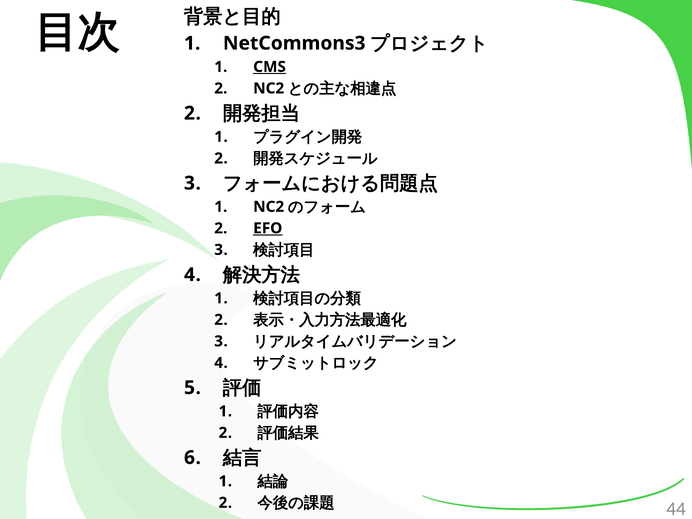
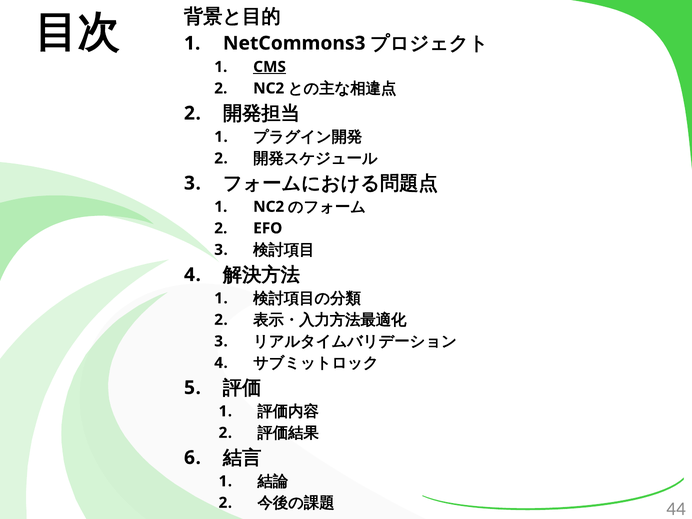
EFO underline: present -> none (268, 228)
